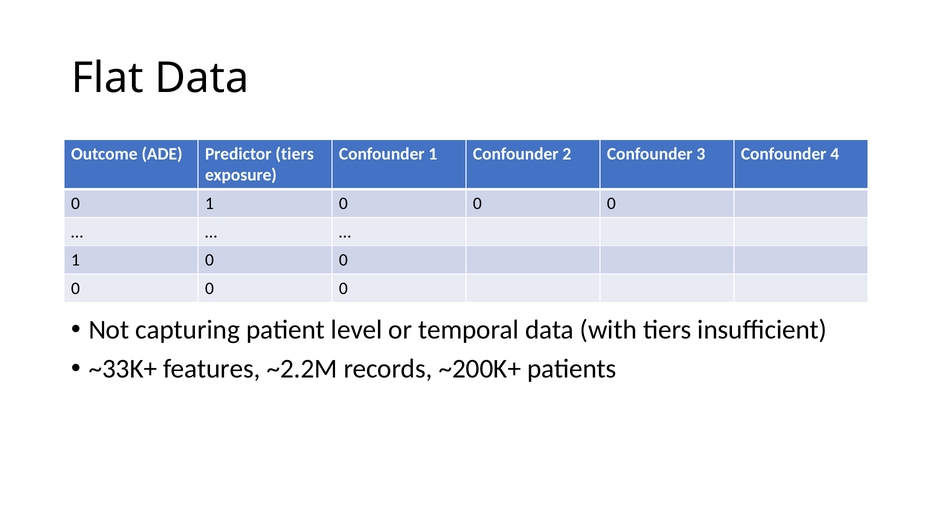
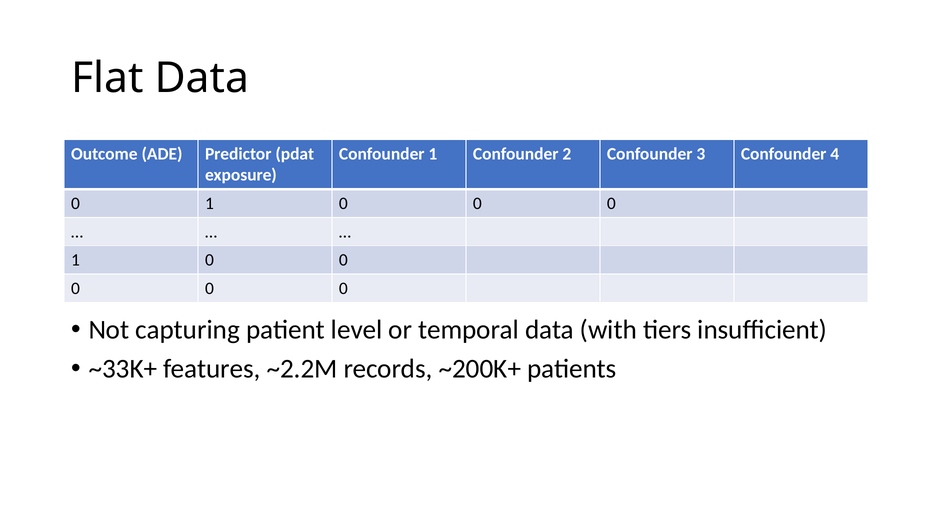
Predictor tiers: tiers -> pdat (295, 154)
